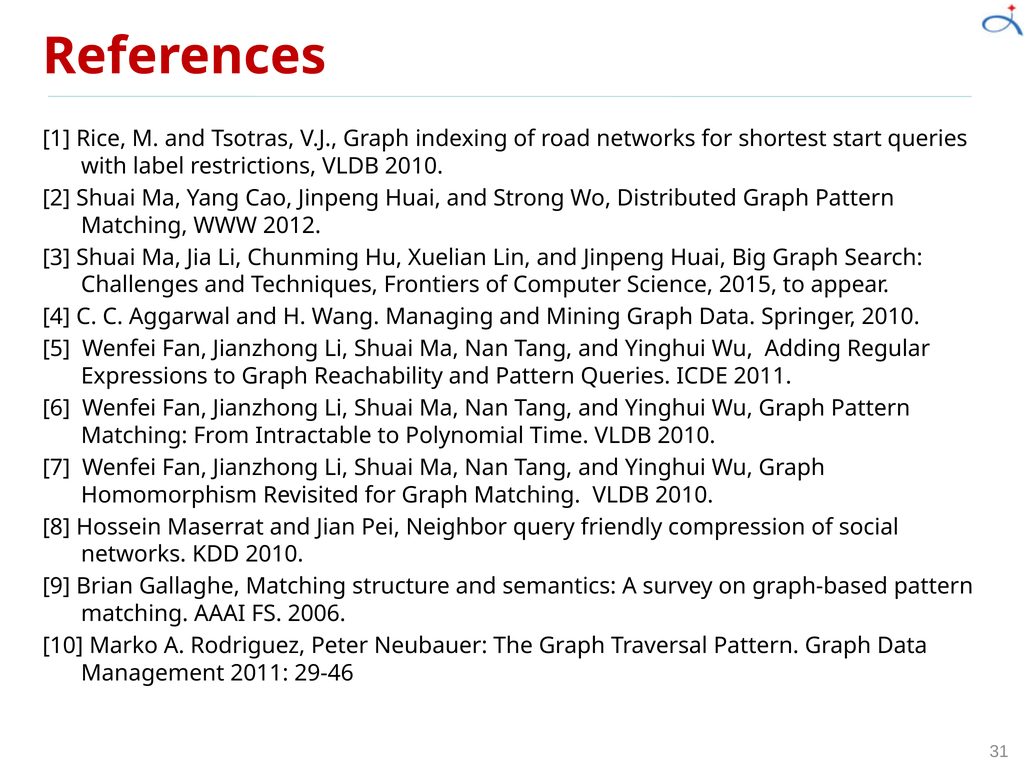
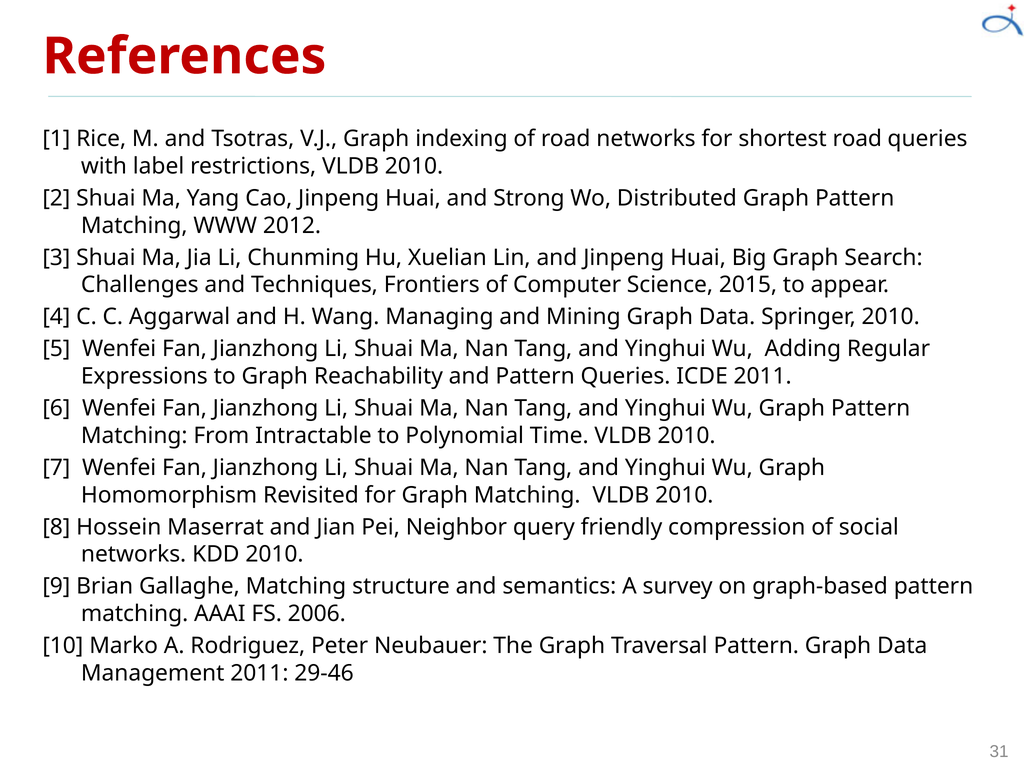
shortest start: start -> road (857, 139)
